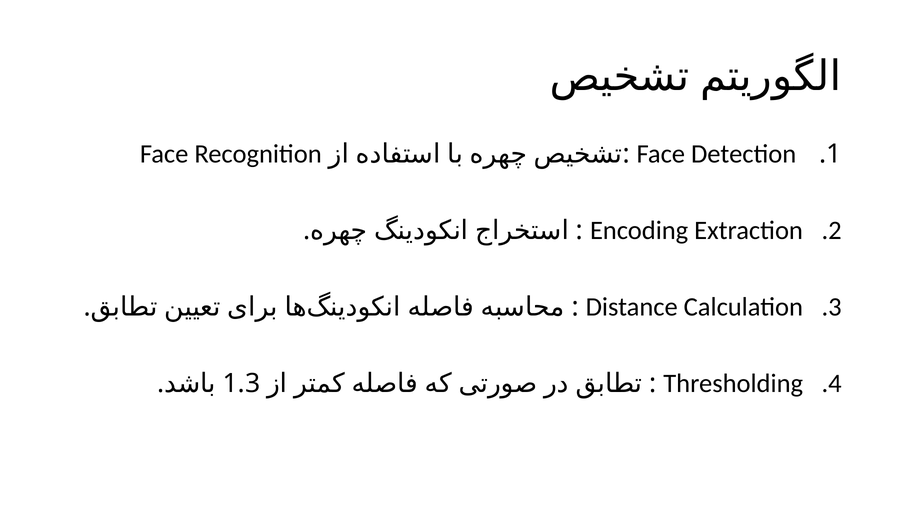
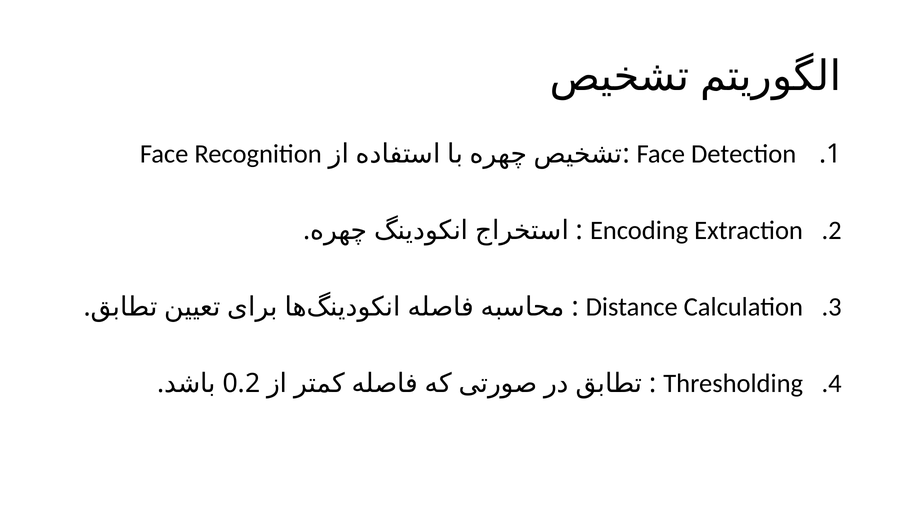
1.3: 1.3 -> 0.2 (242, 383)
